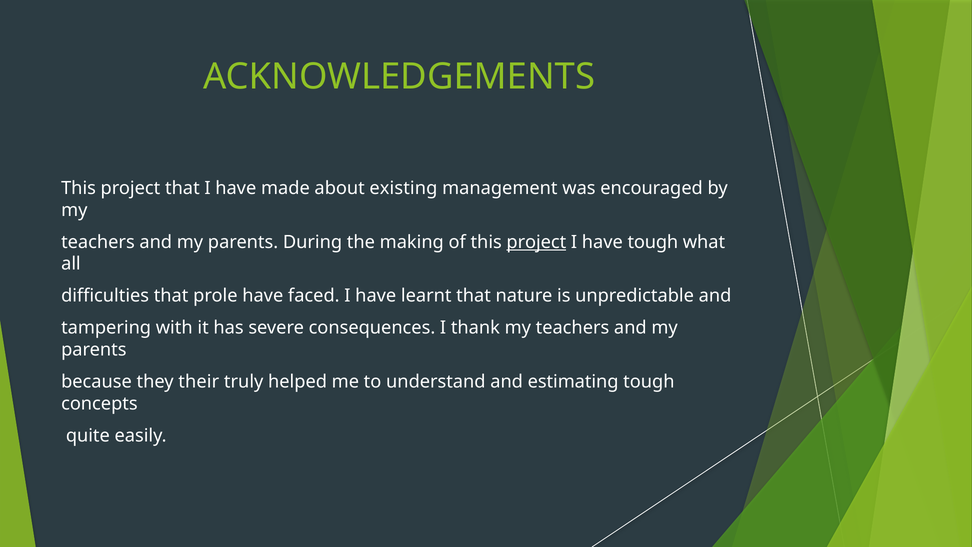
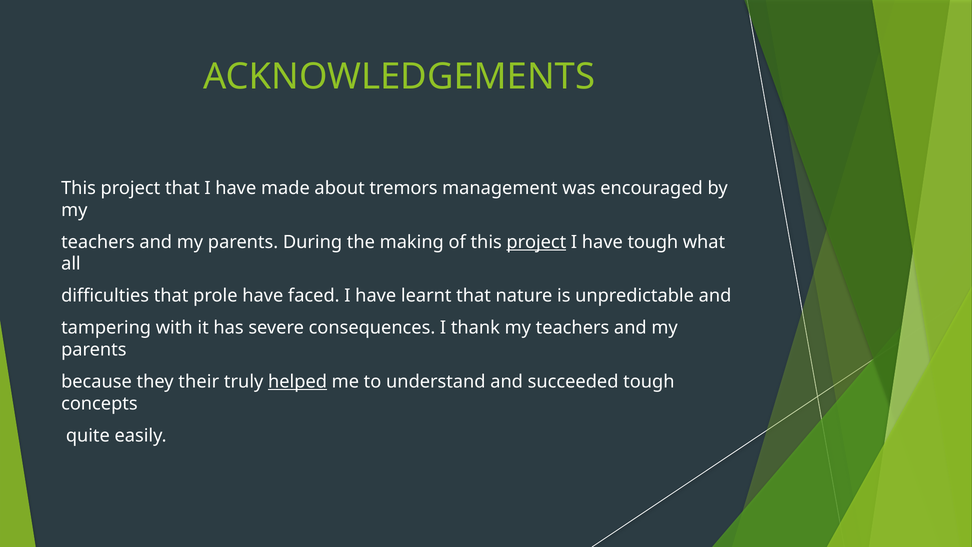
existing: existing -> tremors (404, 188)
helped underline: none -> present (298, 382)
estimating: estimating -> succeeded (573, 382)
